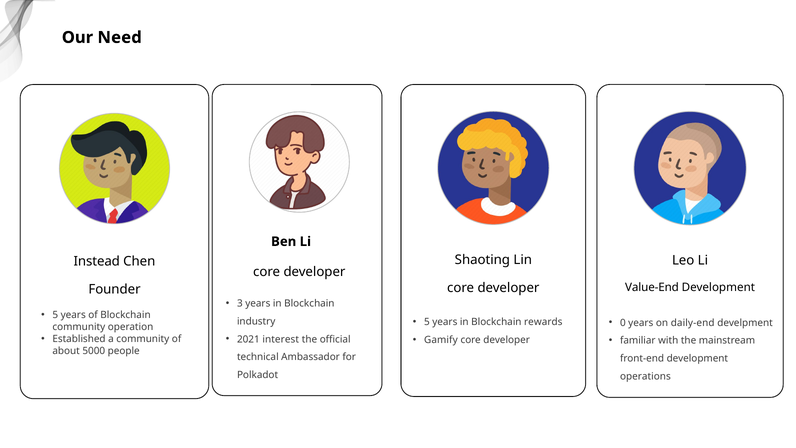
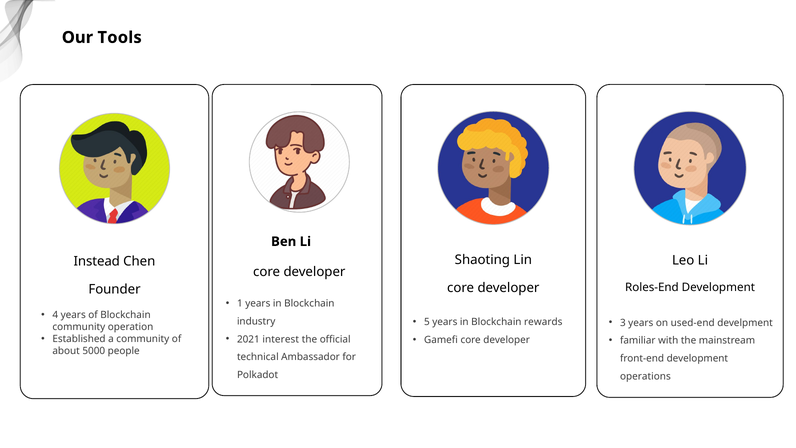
Need: Need -> Tools (120, 37)
Value-End: Value-End -> Roles-End (652, 287)
3: 3 -> 1 (240, 303)
5: 5 -> 4 (55, 315)
0: 0 -> 3 (623, 323)
daily-end: daily-end -> used-end (693, 323)
Gamify: Gamify -> Gamefi (441, 340)
